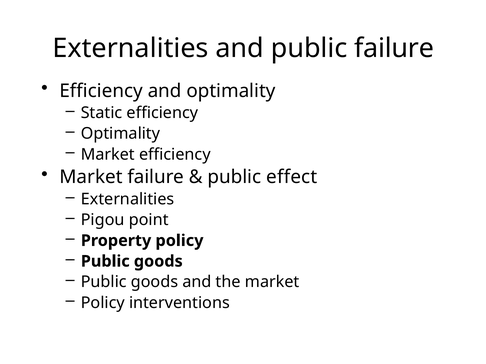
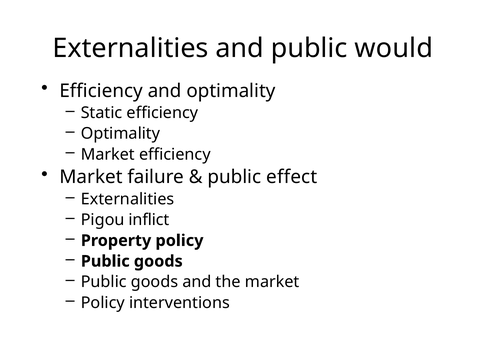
public failure: failure -> would (394, 48)
point: point -> inflict (149, 220)
